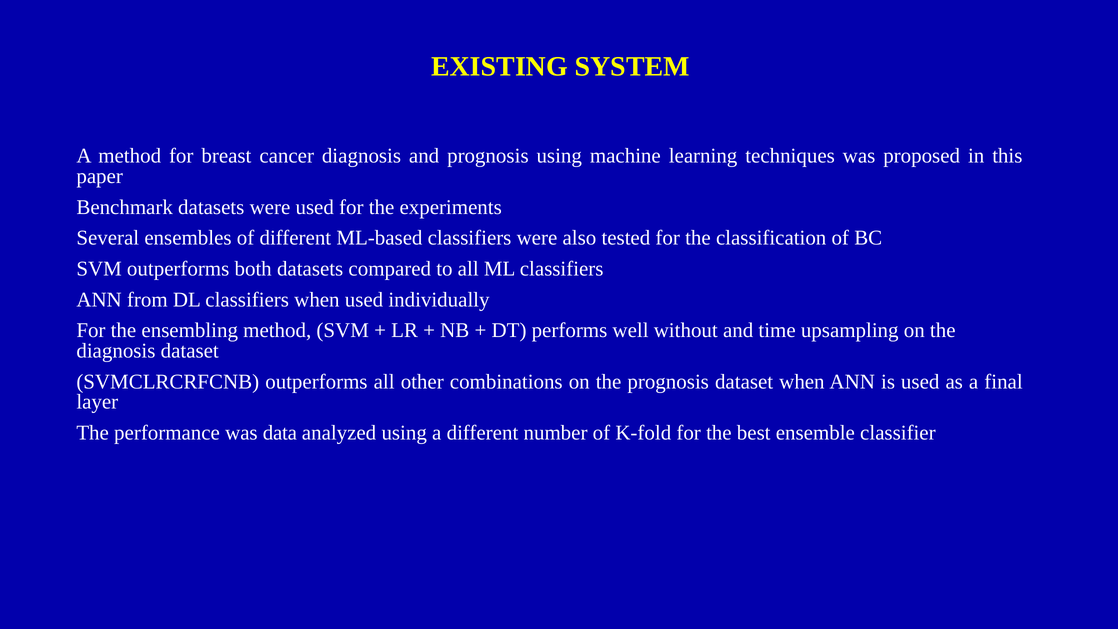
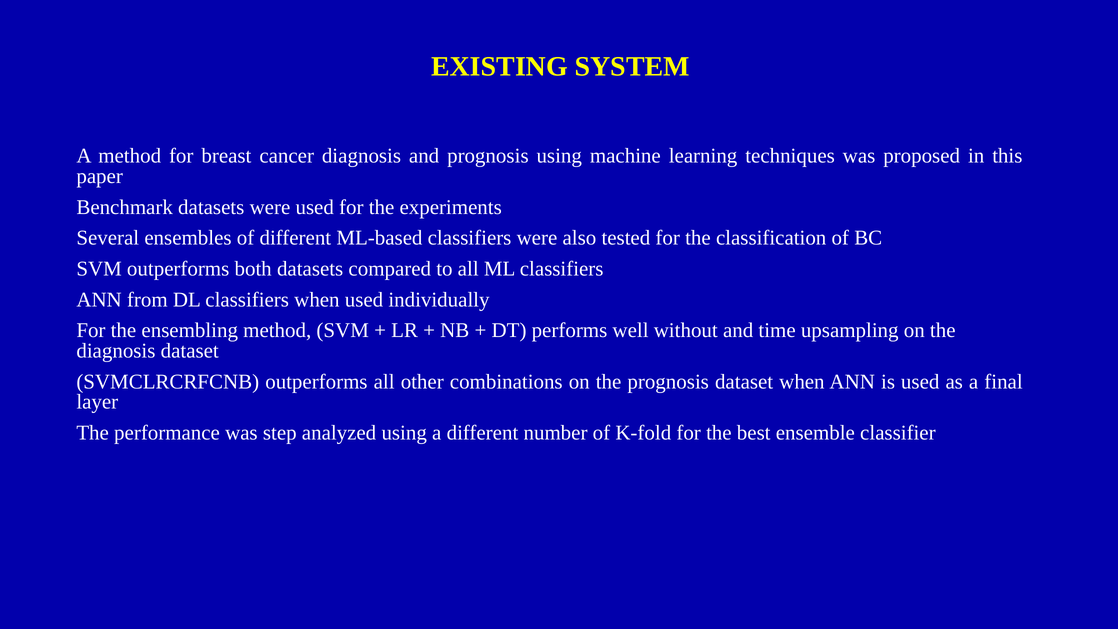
data: data -> step (280, 433)
